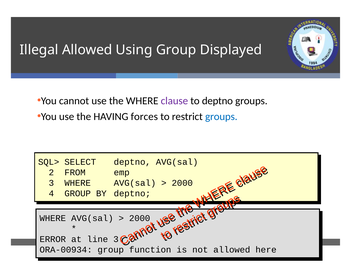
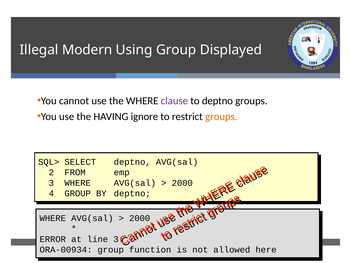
Illegal Allowed: Allowed -> Modern (87, 50)
forces: forces -> ignore (144, 117)
groups colour: blue -> orange (221, 117)
